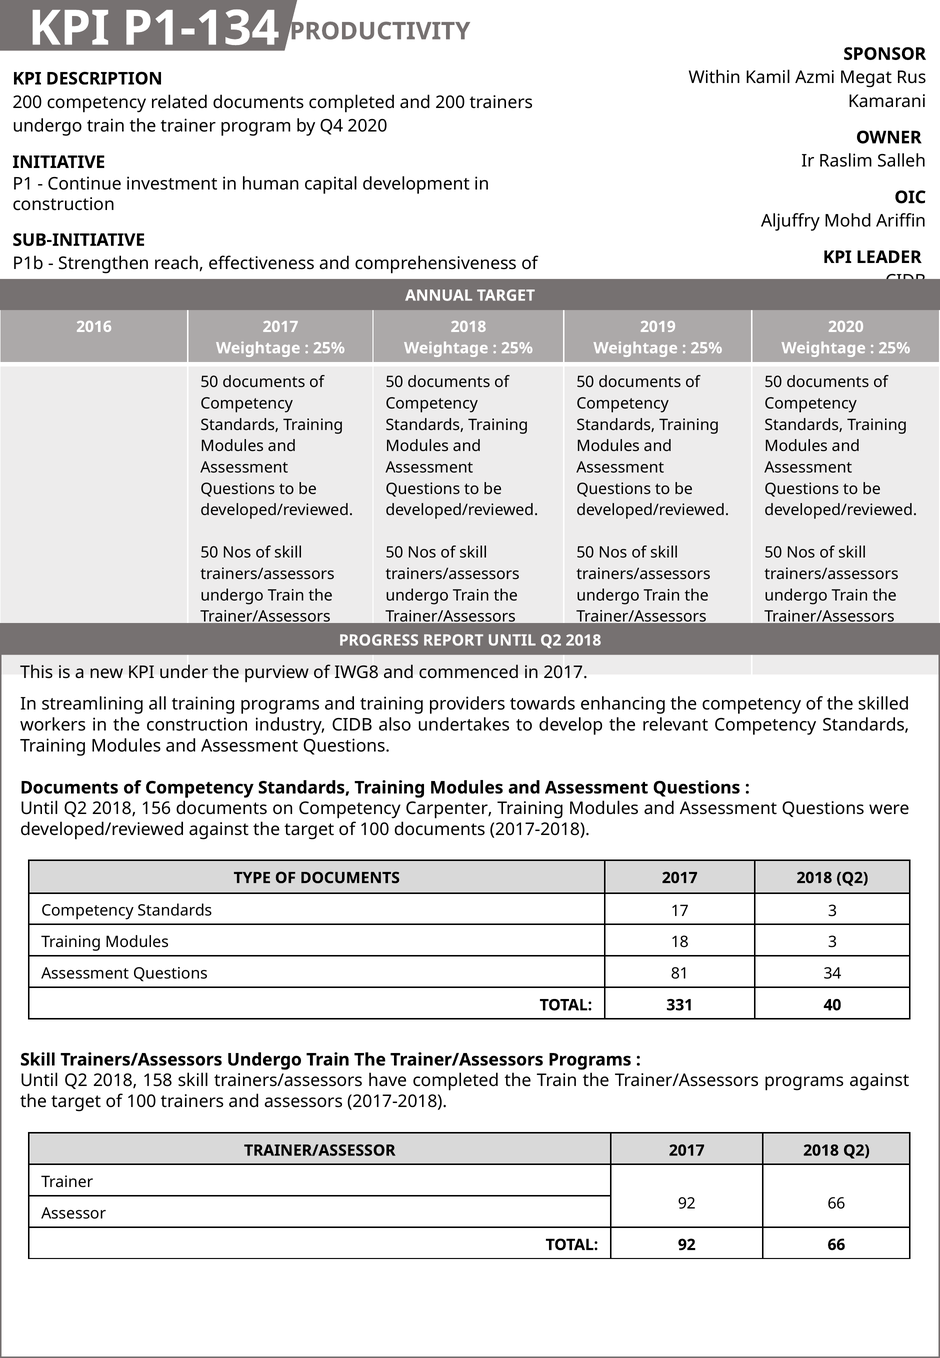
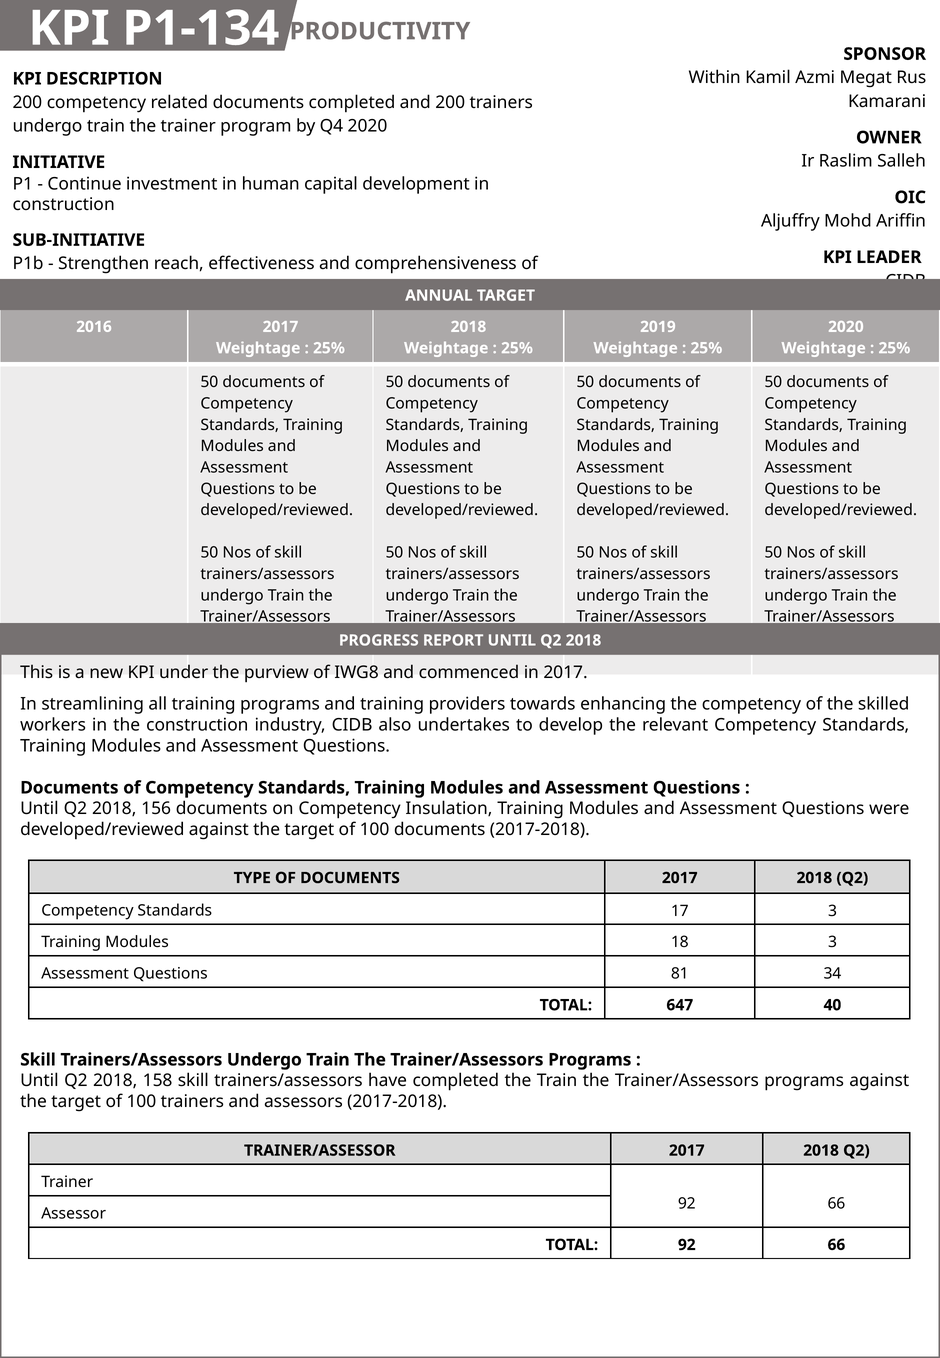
Carpenter: Carpenter -> Insulation (449, 809)
331: 331 -> 647 (680, 1005)
